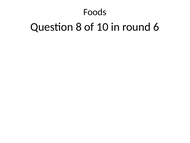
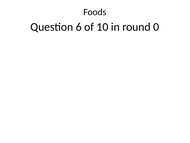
8: 8 -> 6 (79, 27)
6: 6 -> 0 (156, 27)
